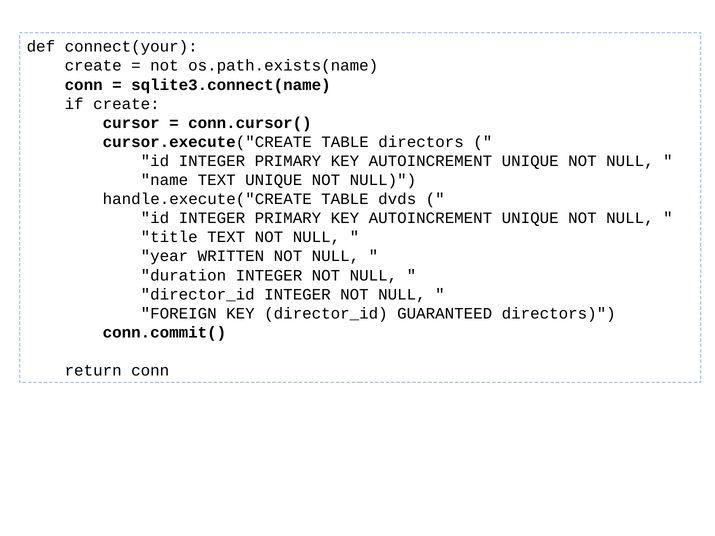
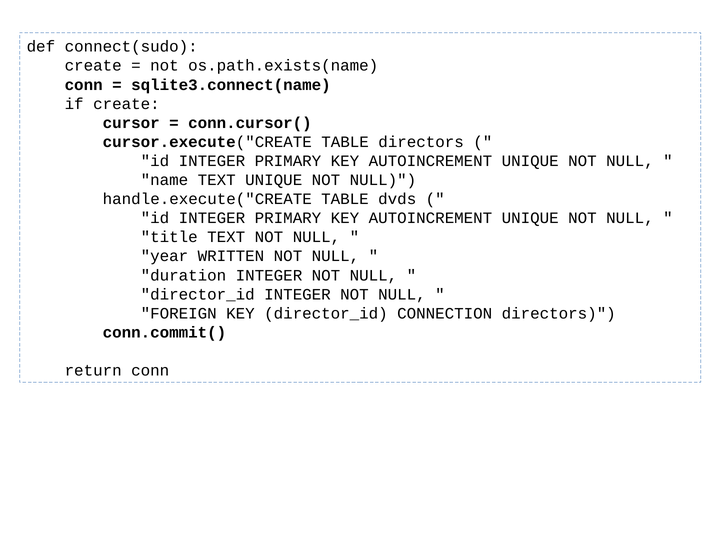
connect(your: connect(your -> connect(sudo (131, 47)
GUARANTEED: GUARANTEED -> CONNECTION (445, 314)
